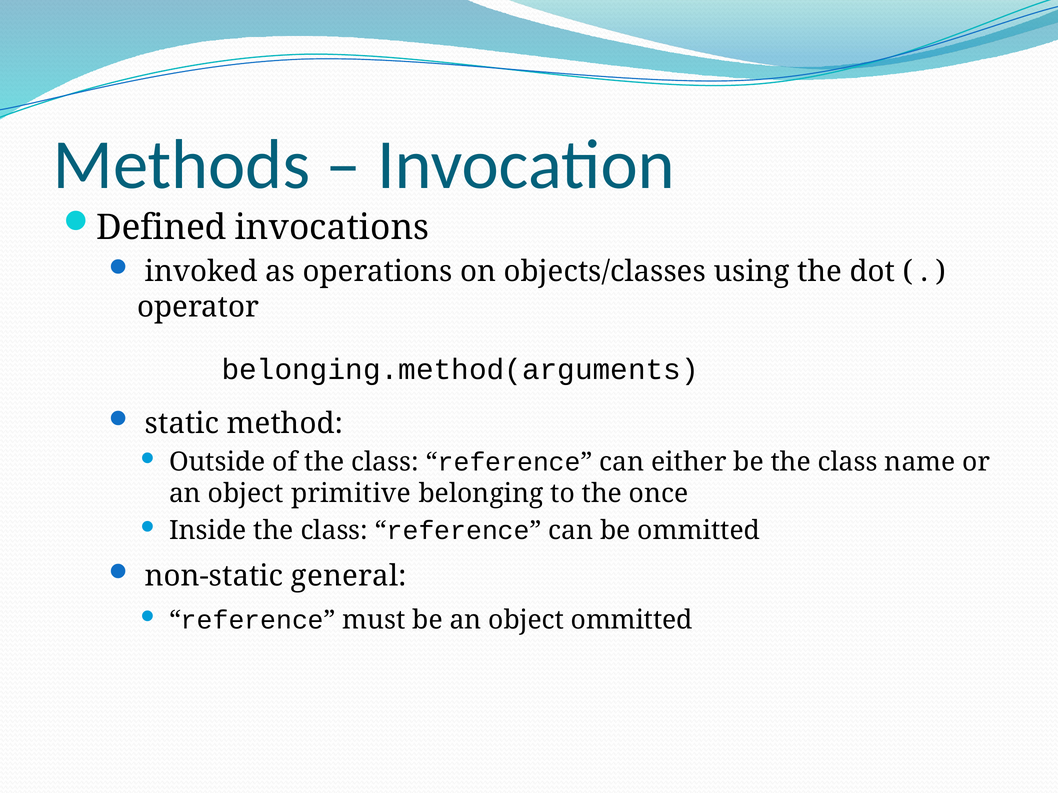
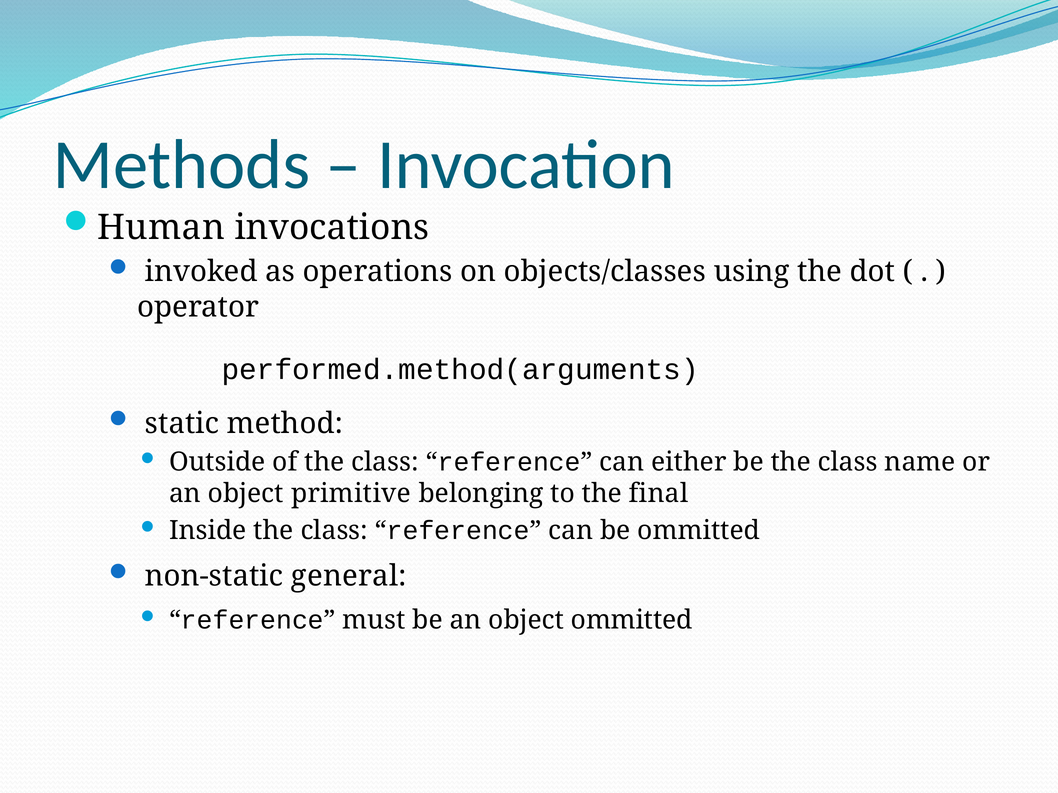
Defined: Defined -> Human (161, 228)
belonging.method(arguments: belonging.method(arguments -> performed.method(arguments (460, 370)
once: once -> final (659, 494)
